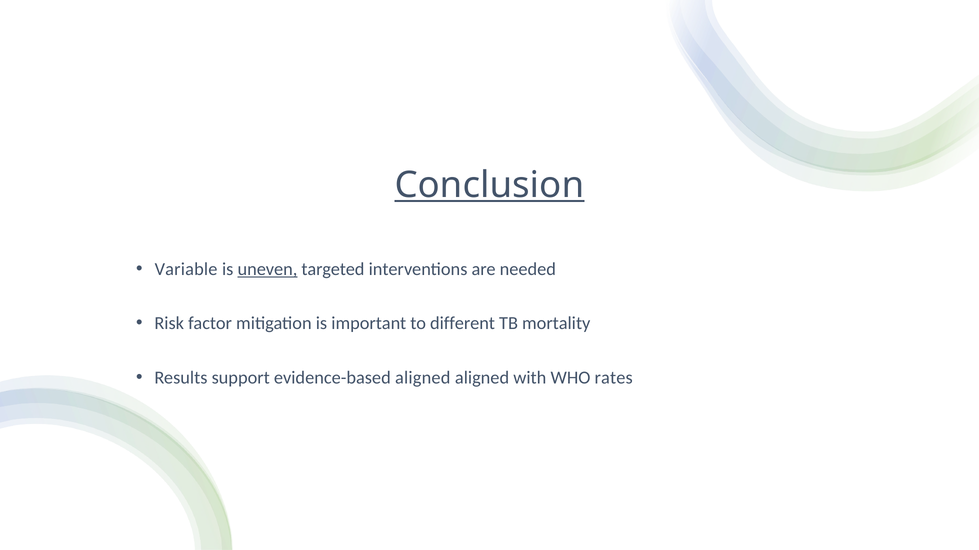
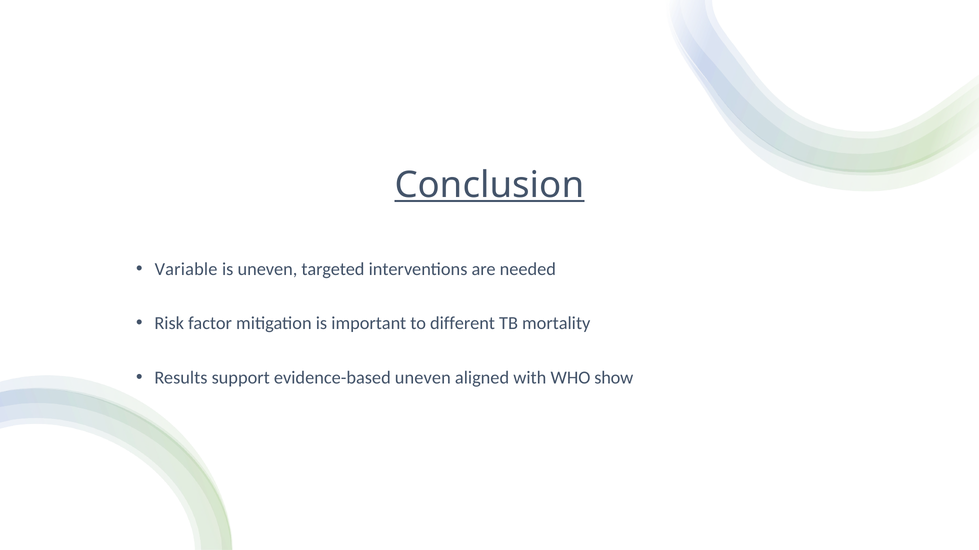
uneven underline: present -> none (267, 270)
evidence-based aligned: aligned -> uneven (423, 378)
rates: rates -> show (614, 378)
